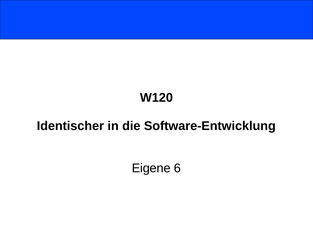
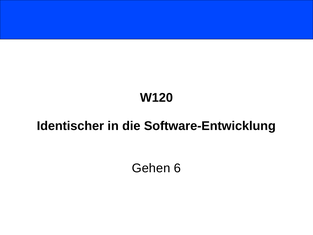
Eigene: Eigene -> Gehen (151, 168)
